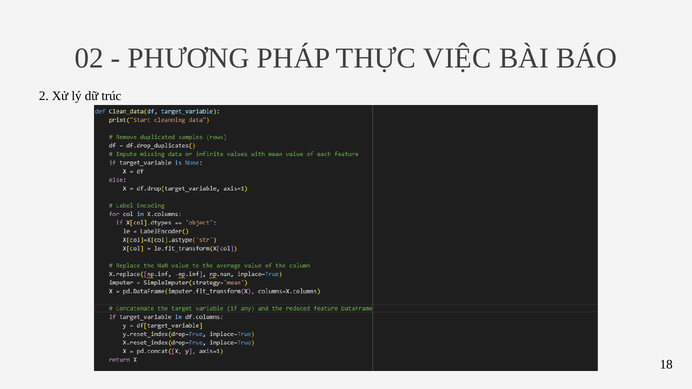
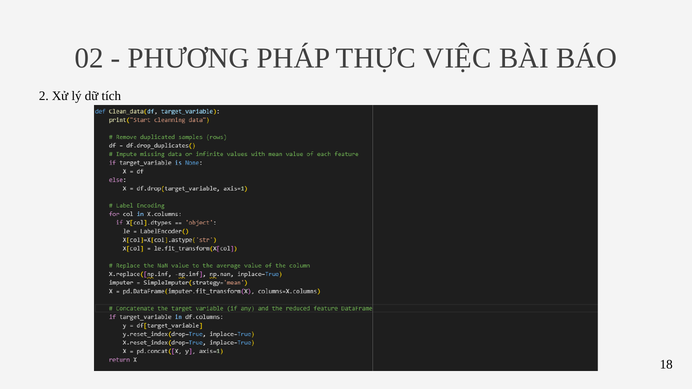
trúc: trúc -> tích (111, 96)
